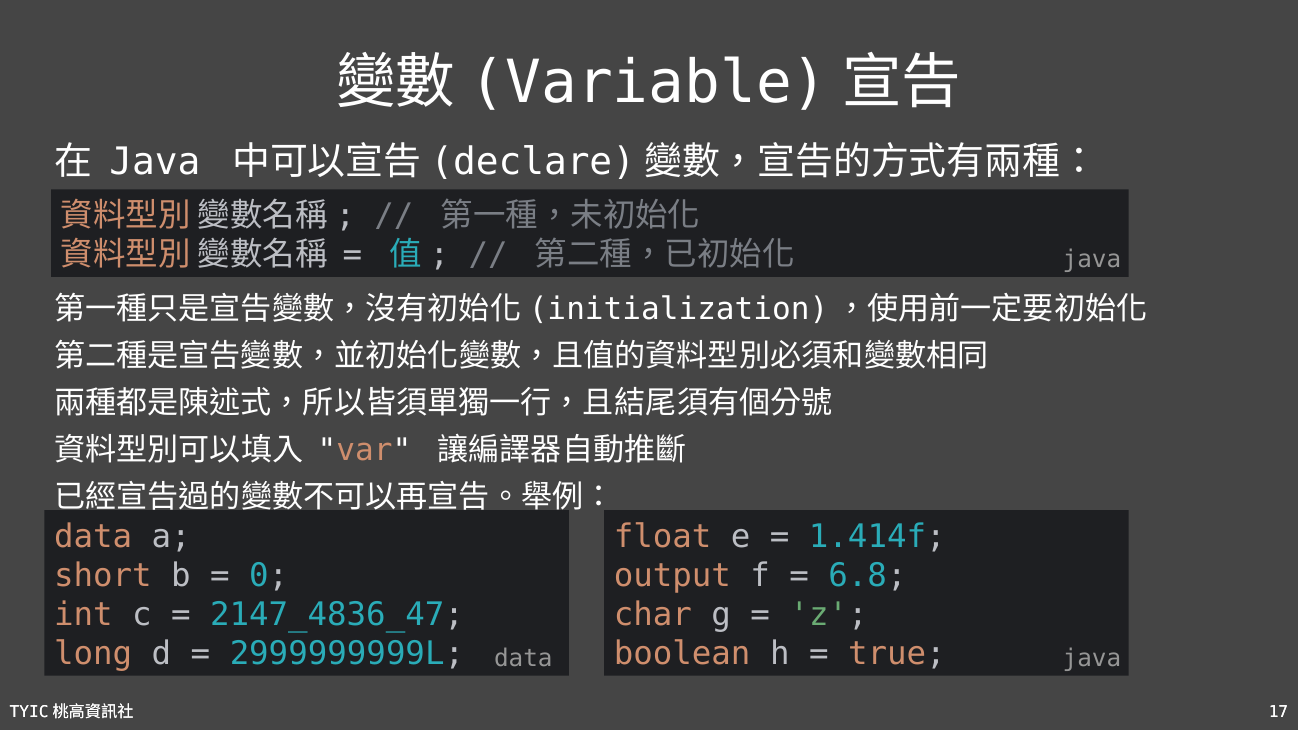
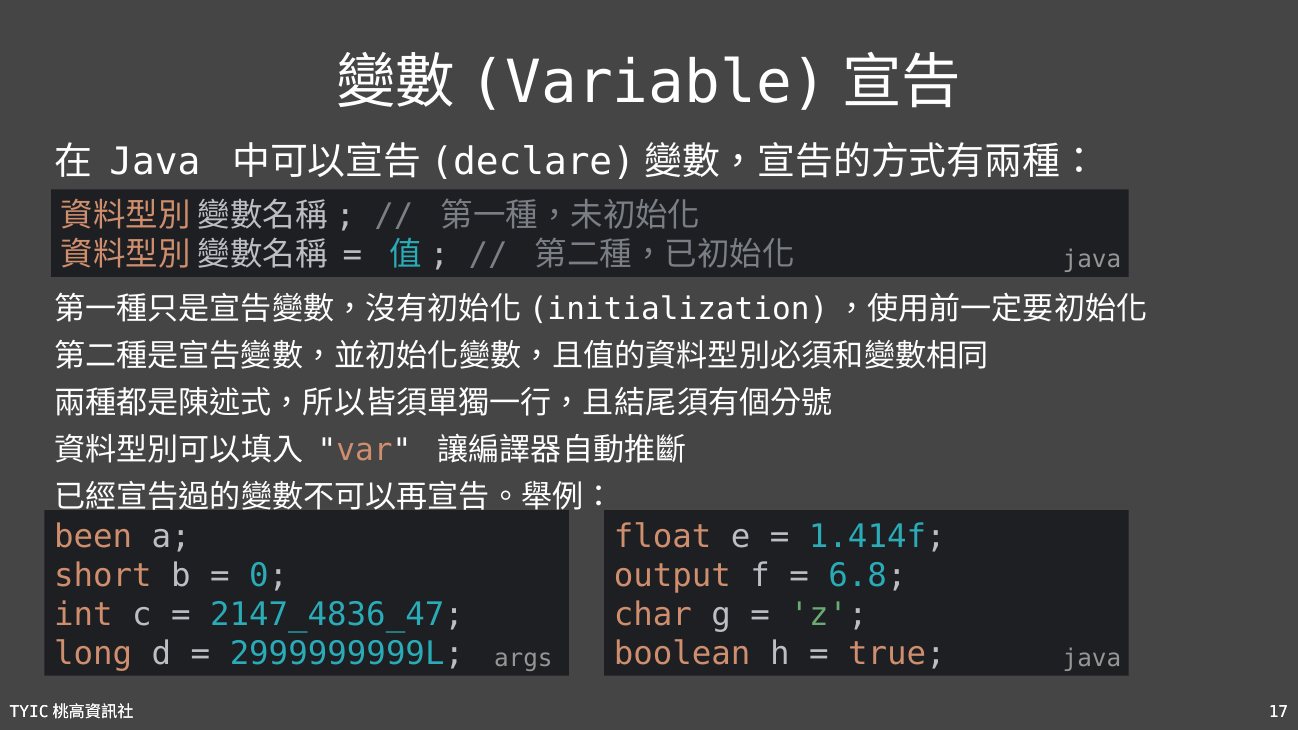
data: data -> been (93, 537)
2999999999L data: data -> args (523, 658)
